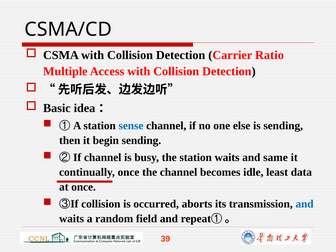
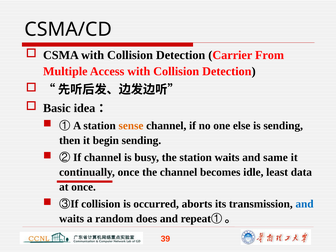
Ratio: Ratio -> From (270, 55)
sense colour: blue -> orange (131, 126)
field: field -> does (147, 219)
